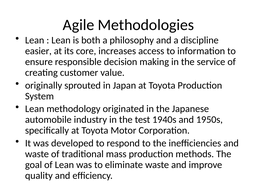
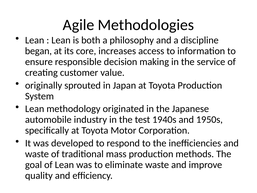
easier: easier -> began (38, 51)
